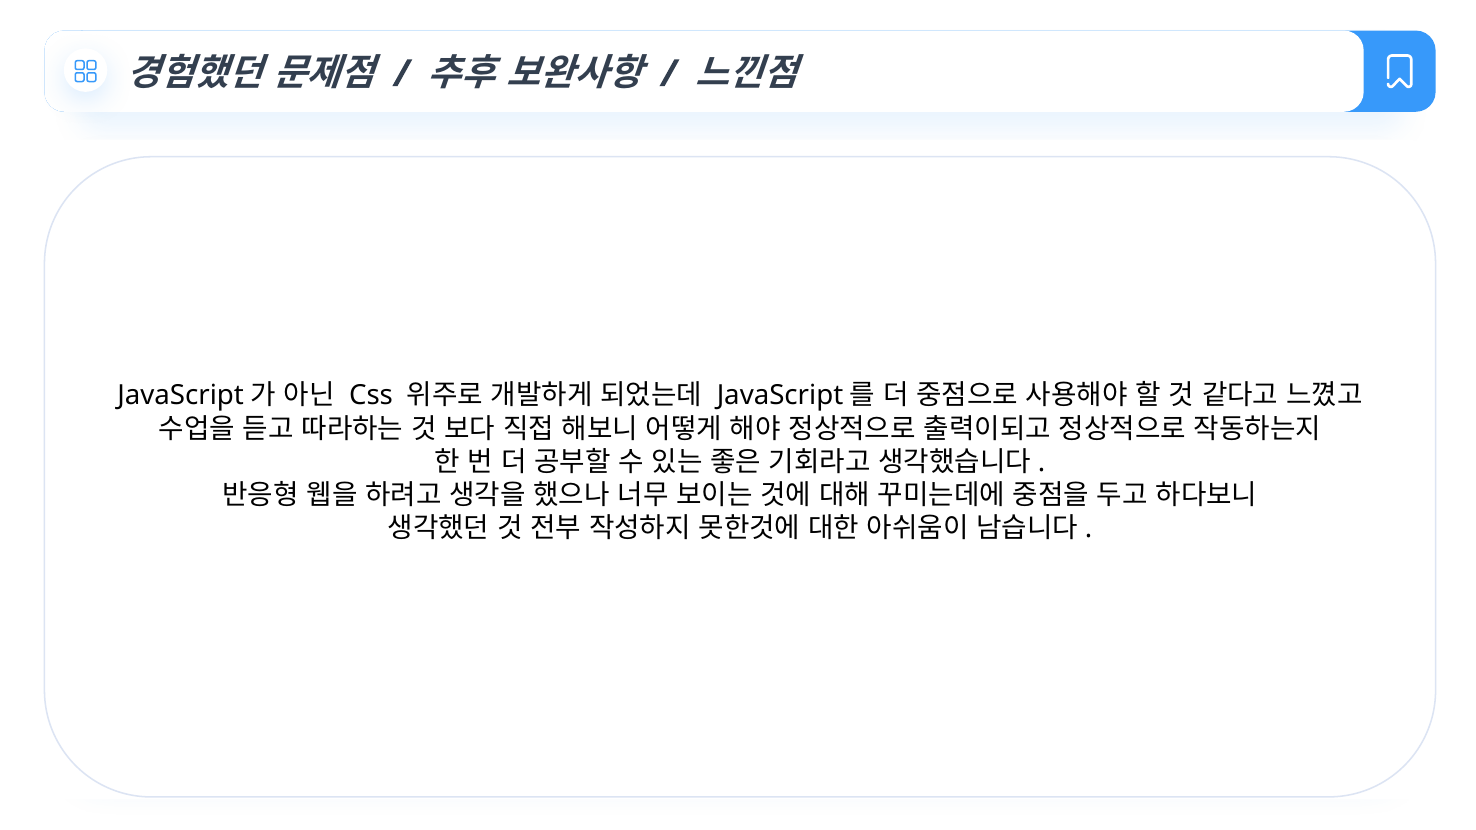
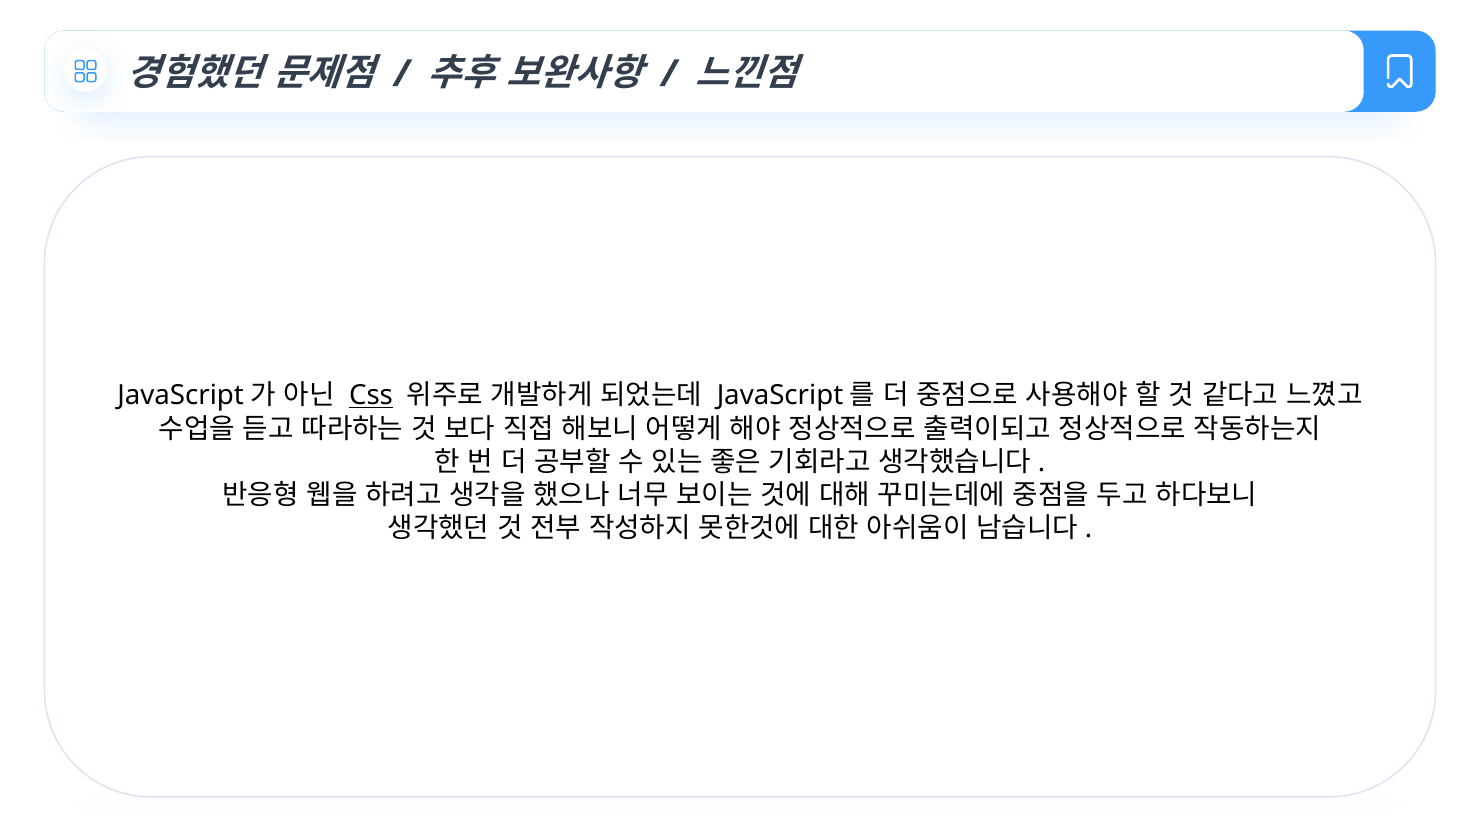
Css underline: none -> present (371, 396)
